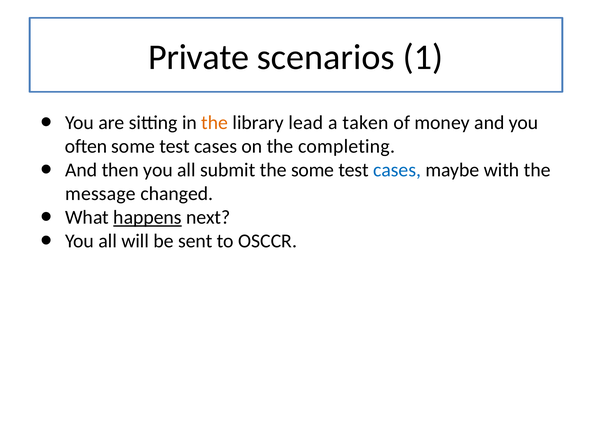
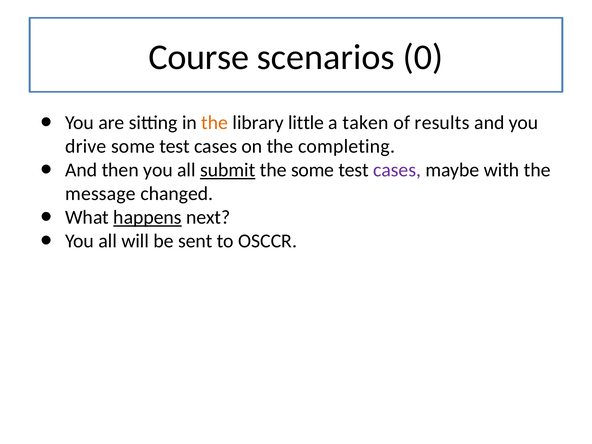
Private: Private -> Course (199, 57)
1: 1 -> 0 (423, 57)
lead: lead -> little (306, 123)
money: money -> results (442, 123)
often: often -> drive (86, 146)
submit underline: none -> present (228, 170)
cases colour: blue -> purple (397, 170)
